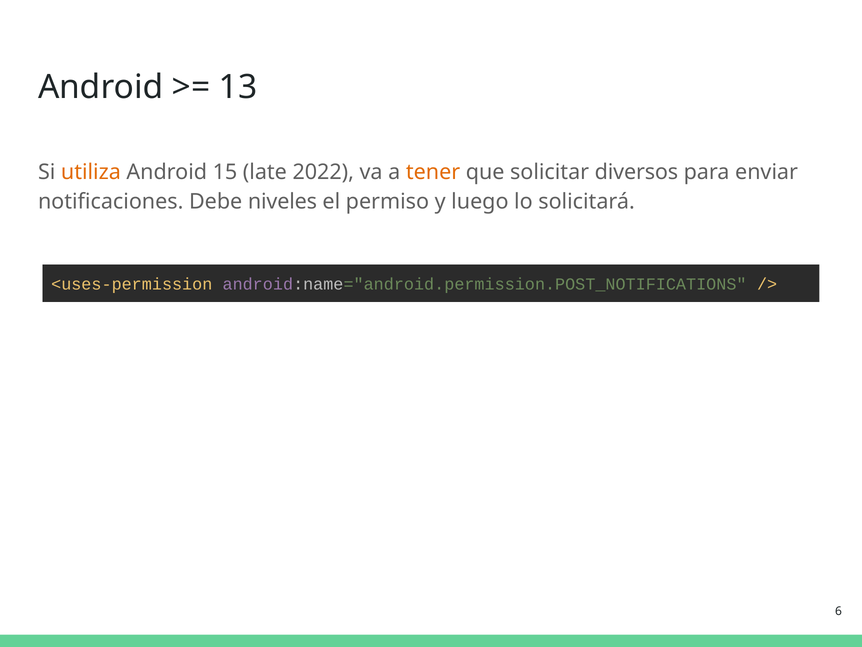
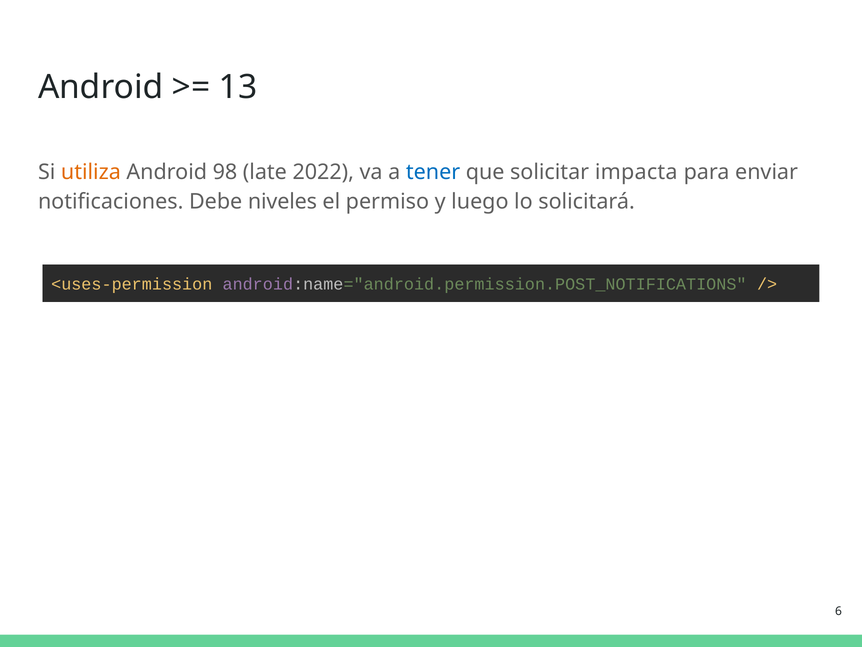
15: 15 -> 98 (225, 172)
tener colour: orange -> blue (433, 172)
diversos: diversos -> impacta (636, 172)
